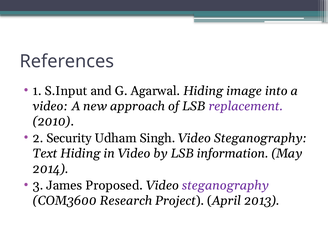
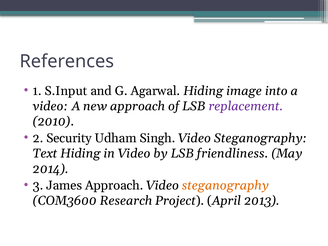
information: information -> friendliness (233, 153)
James Proposed: Proposed -> Approach (114, 185)
steganography colour: purple -> orange (225, 185)
